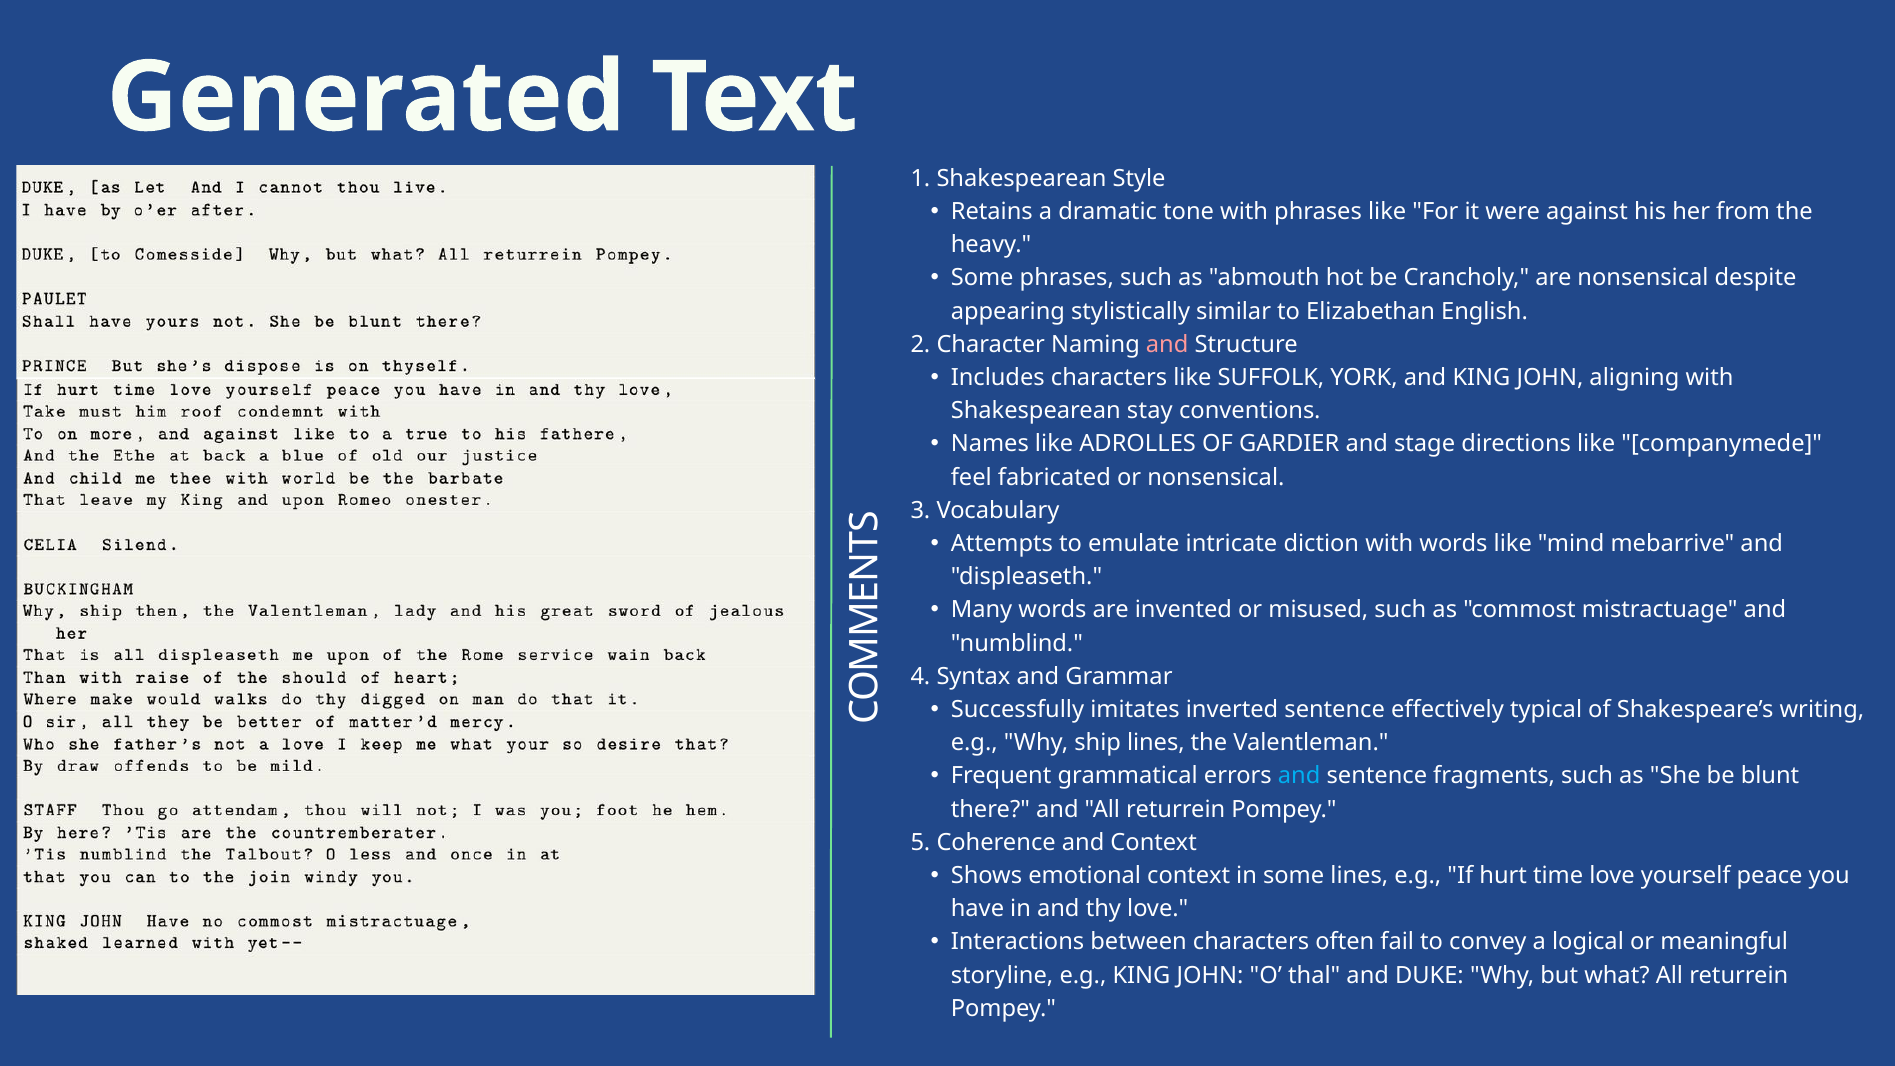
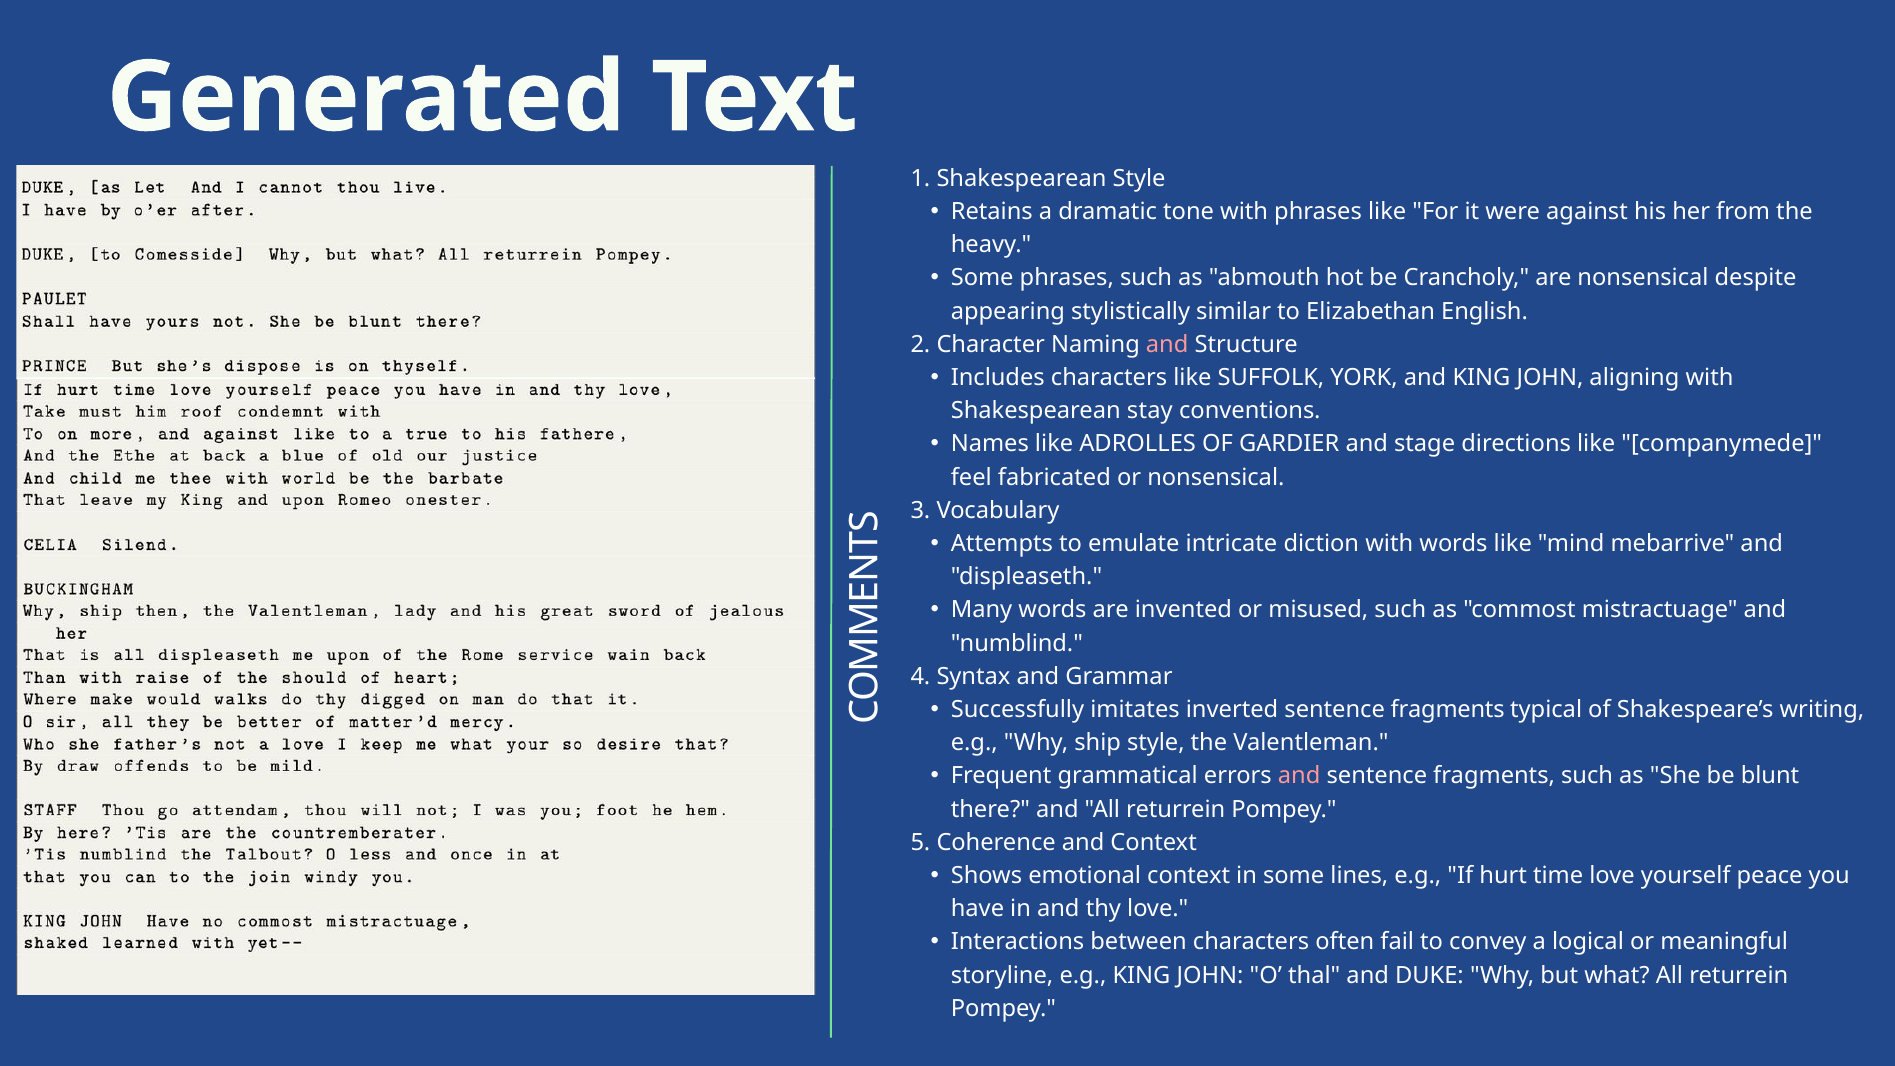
inverted sentence effectively: effectively -> fragments (1448, 710)
ship lines: lines -> style (1156, 743)
and colour: light blue -> pink (1299, 776)
